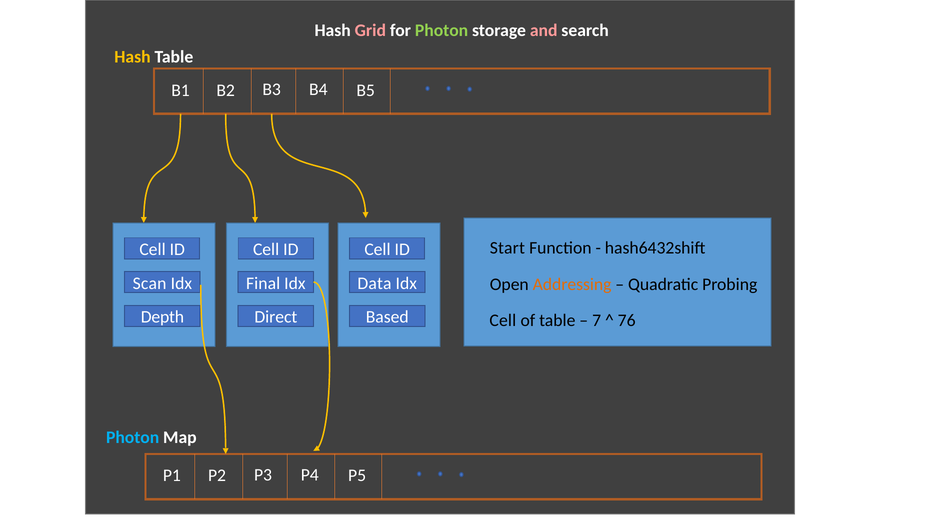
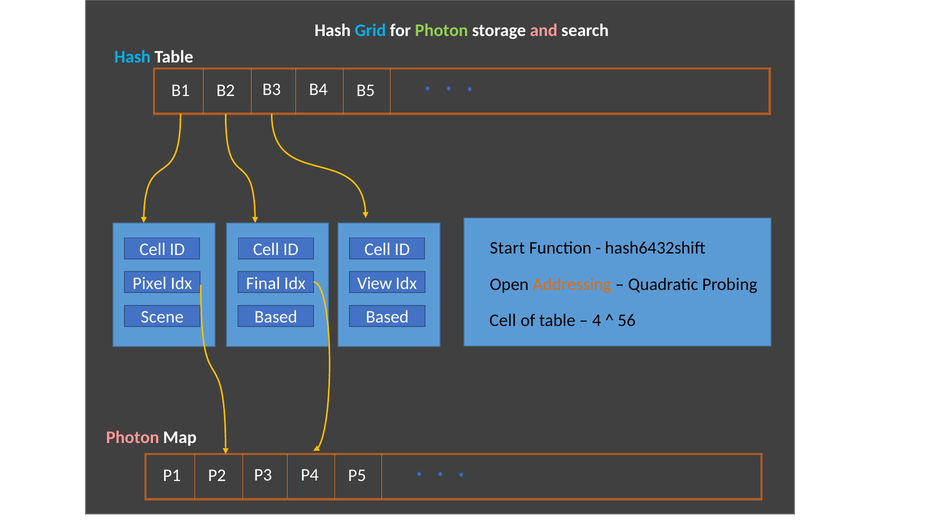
Grid colour: pink -> light blue (370, 30)
Hash colour: yellow -> light blue (132, 57)
Scan: Scan -> Pixel (150, 283)
Data: Data -> View (375, 283)
Depth: Depth -> Scene (162, 317)
Direct: Direct -> Based (276, 317)
7: 7 -> 4 (597, 320)
76: 76 -> 56 (627, 320)
Photon colour: light blue -> pink (133, 437)
